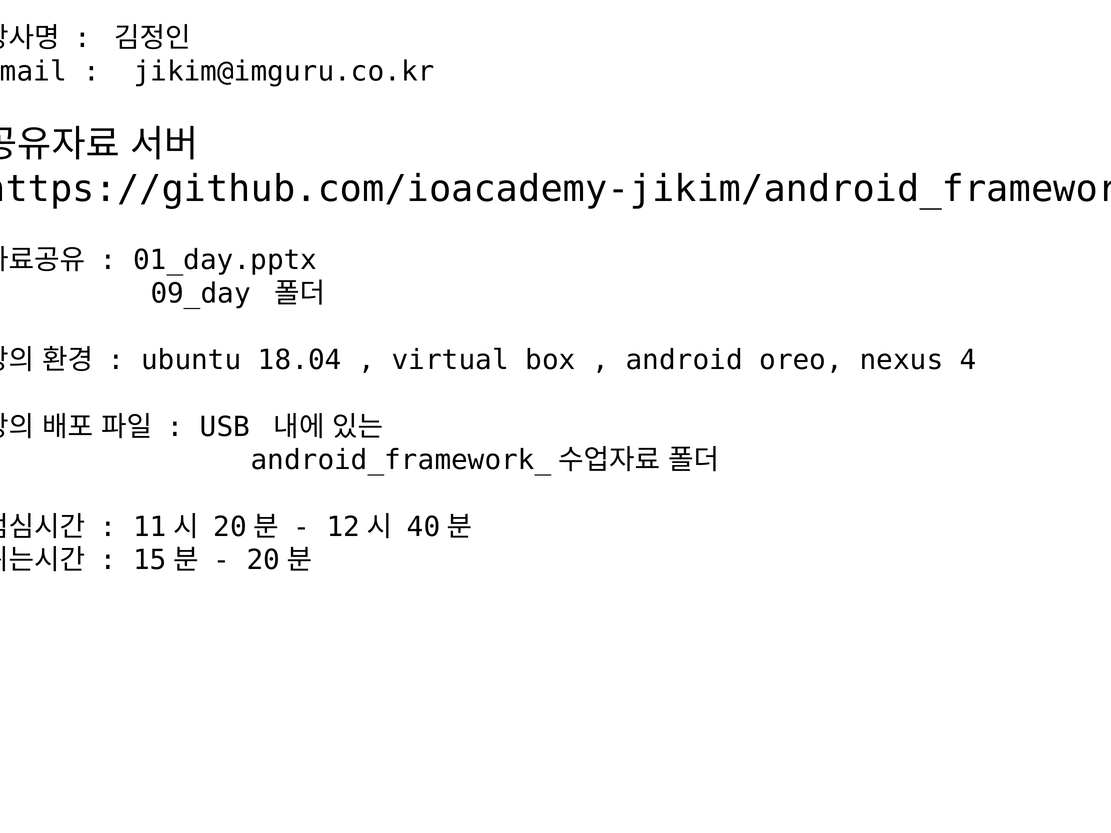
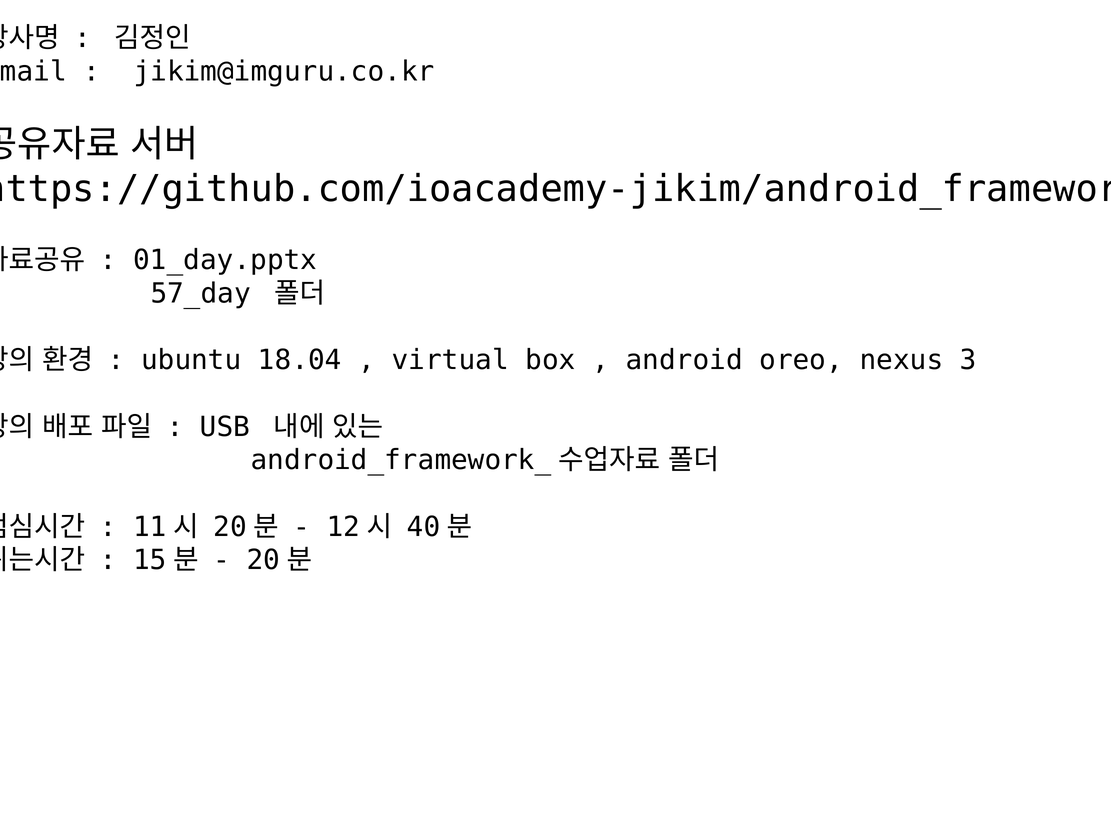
09_day: 09_day -> 57_day (201, 294)
4: 4 -> 3 (968, 360)
